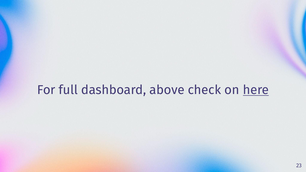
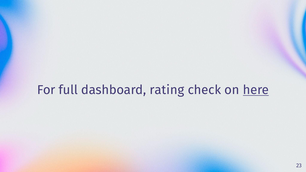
above: above -> rating (167, 90)
